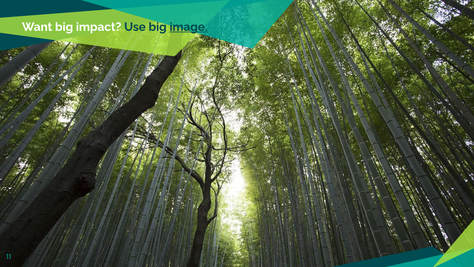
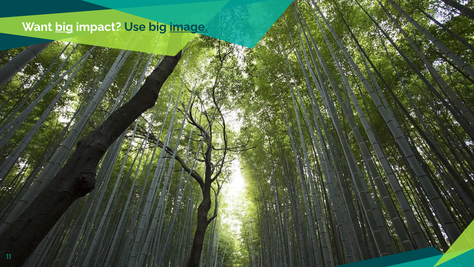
big underline: none -> present (64, 27)
